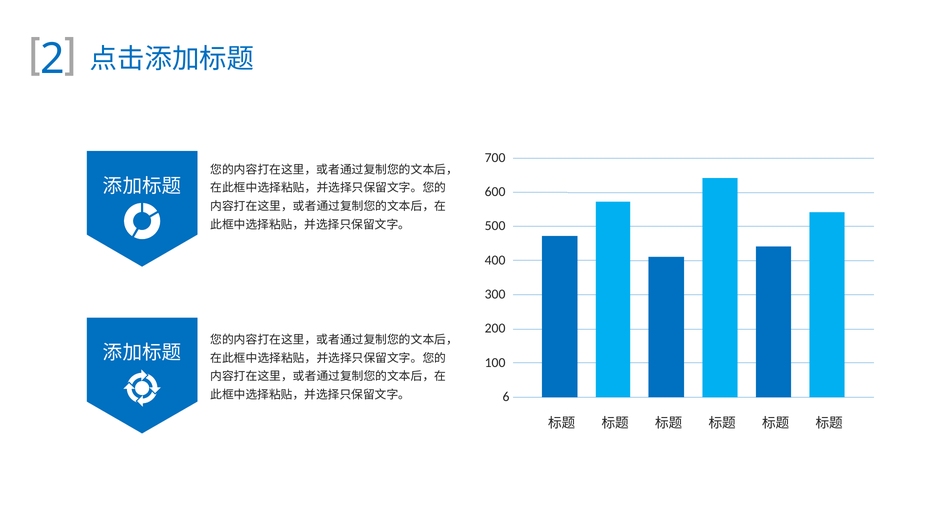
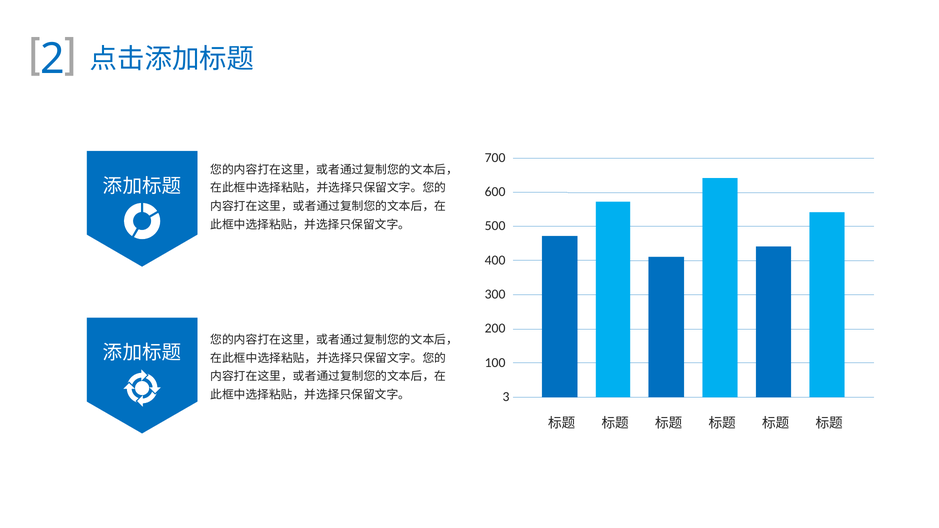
6: 6 -> 3 (506, 397)
